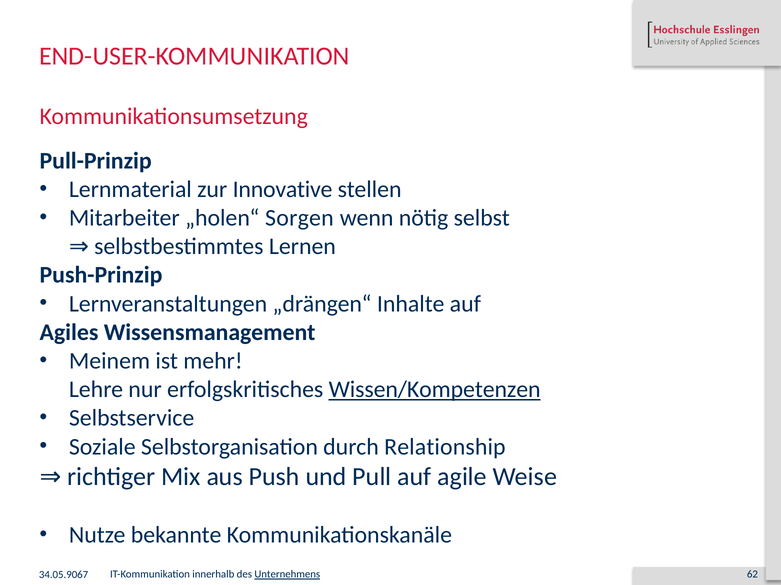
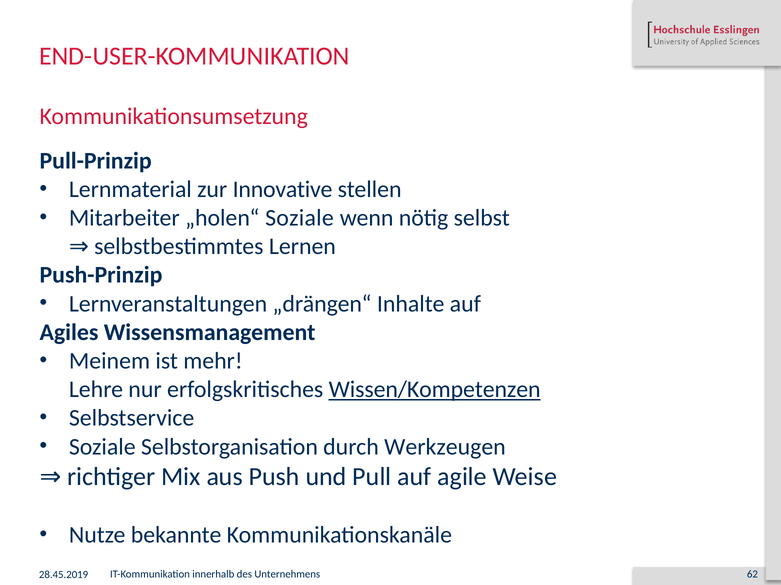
„holen“ Sorgen: Sorgen -> Soziale (299, 218)
Relationship: Relationship -> Werkzeugen (445, 447)
34.05.9067: 34.05.9067 -> 28.45.2019 (64, 576)
Unternehmens underline: present -> none (287, 575)
